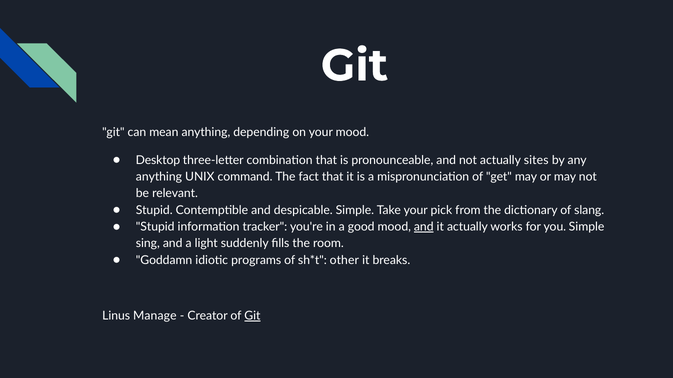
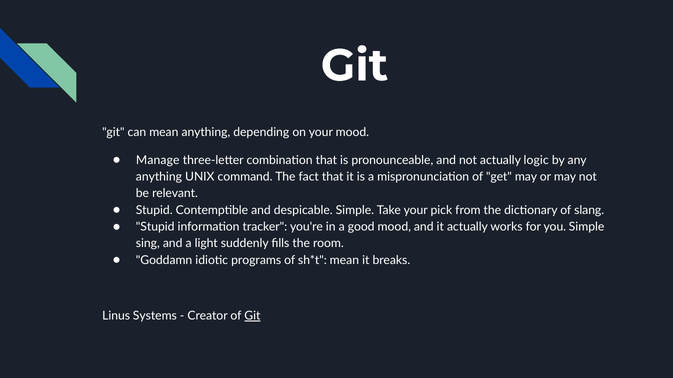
Desktop: Desktop -> Manage (158, 160)
sites: sites -> logic (536, 160)
and underline: present -> none (424, 227)
other: other -> mean (344, 260)
Manage: Manage -> Systems (155, 316)
